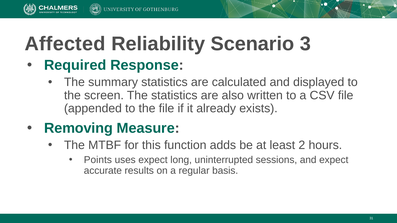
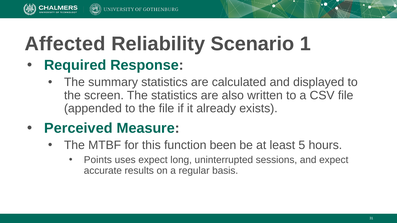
3: 3 -> 1 (305, 44)
Removing: Removing -> Perceived (78, 128)
adds: adds -> been (223, 145)
2: 2 -> 5 (302, 145)
